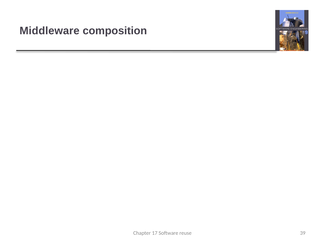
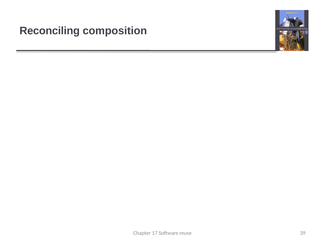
Middleware: Middleware -> Reconciling (50, 31)
